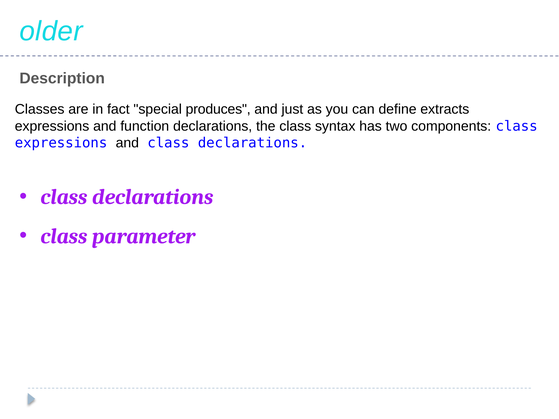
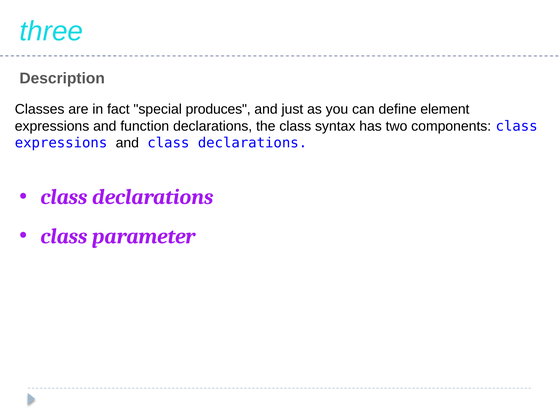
older: older -> three (51, 31)
extracts: extracts -> element (445, 109)
